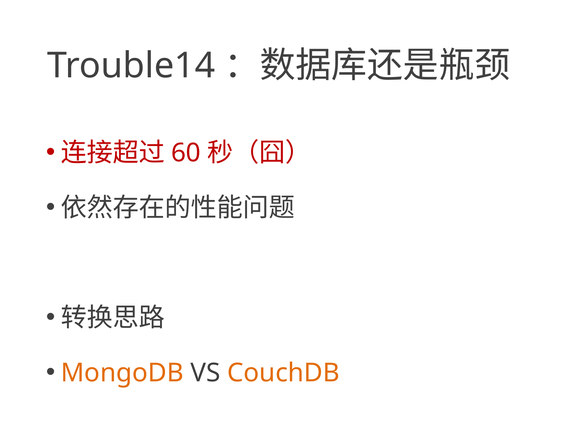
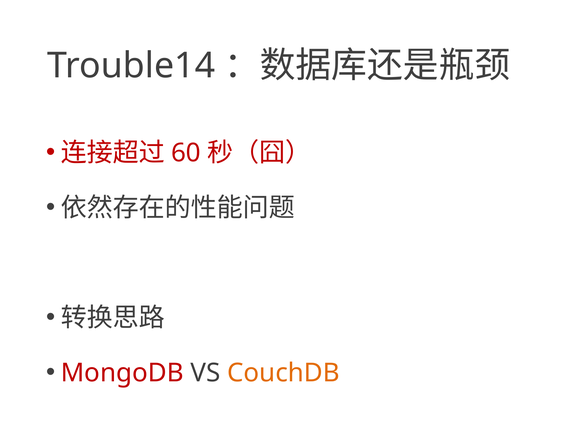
MongoDB colour: orange -> red (122, 373)
